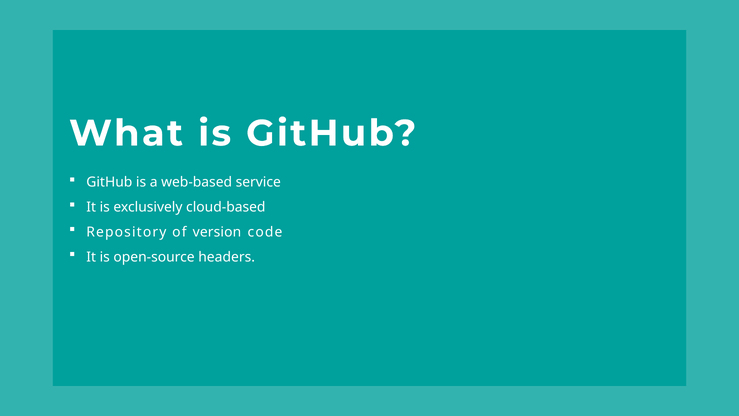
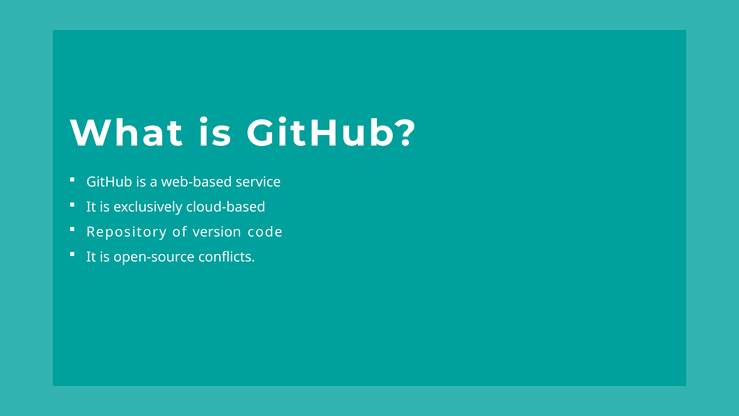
headers: headers -> conflicts (227, 257)
